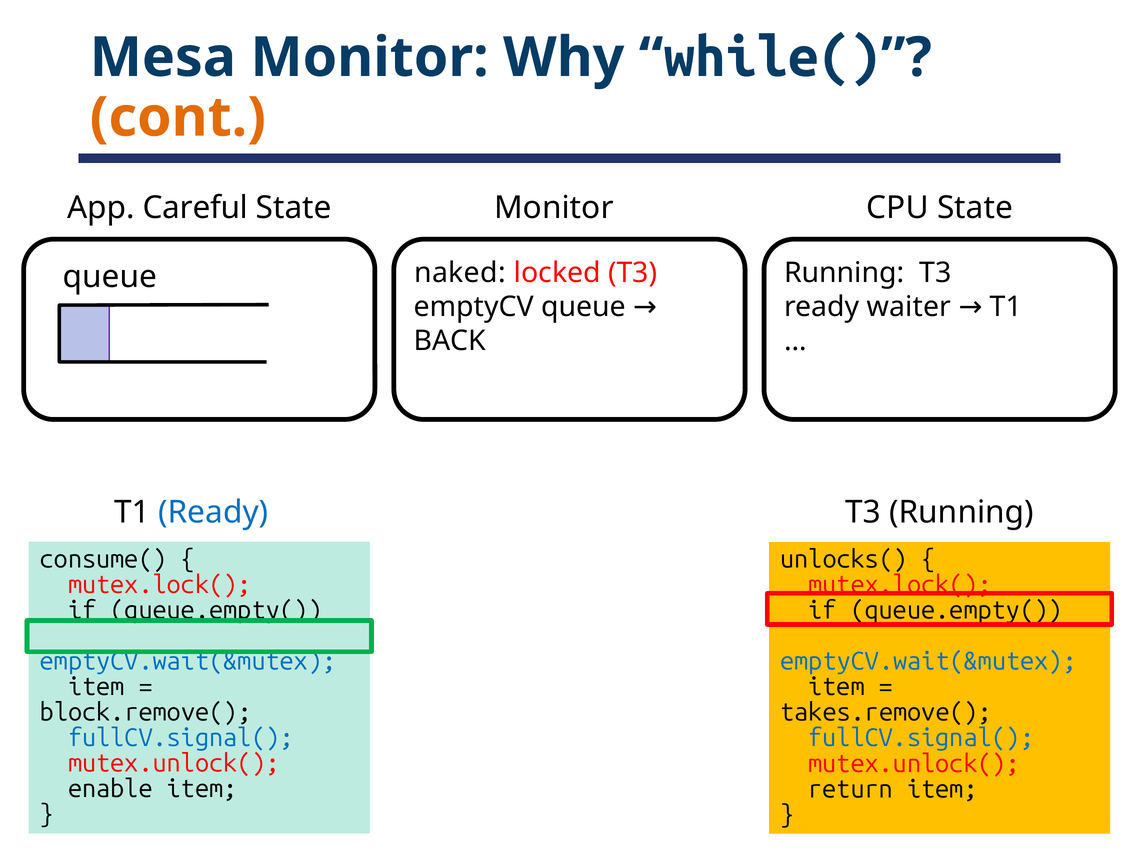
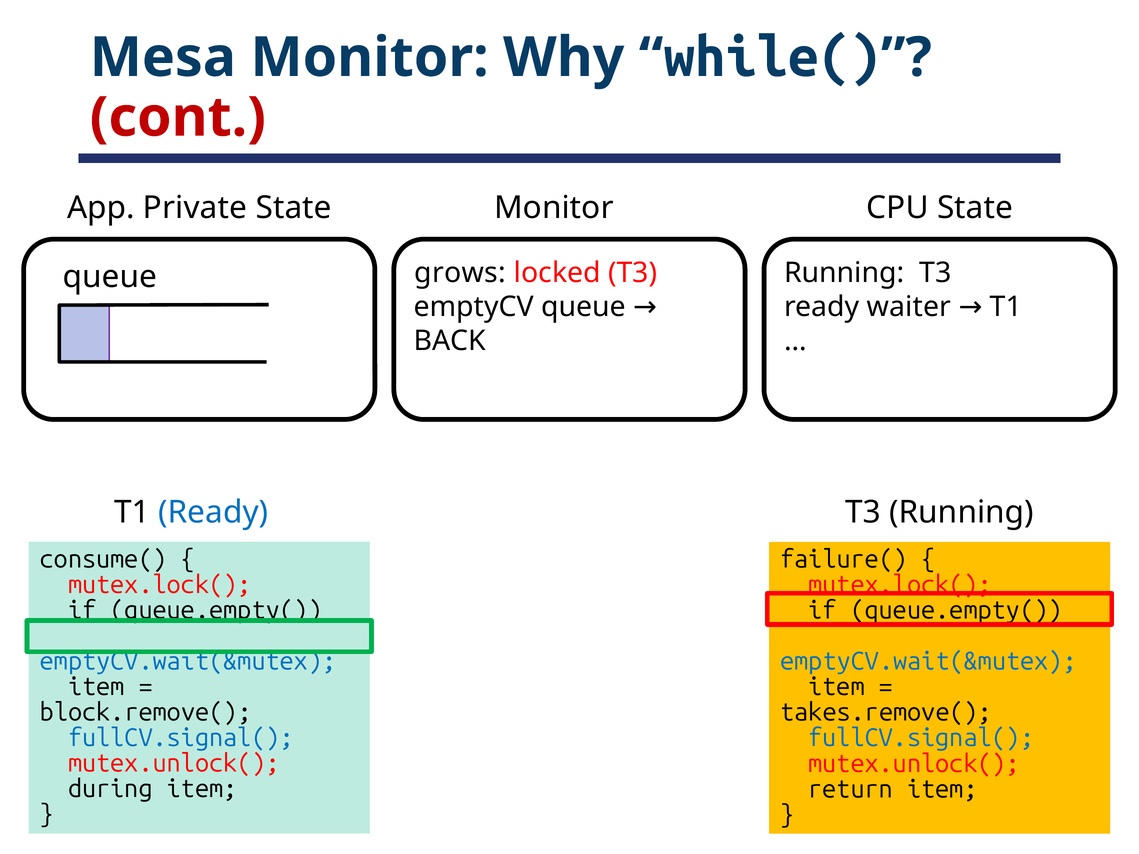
cont colour: orange -> red (178, 117)
Careful: Careful -> Private (195, 208)
naked: naked -> grows (460, 273)
unlocks(: unlocks( -> failure( (844, 560)
enable: enable -> during (110, 789)
